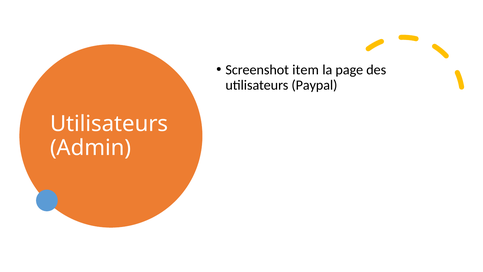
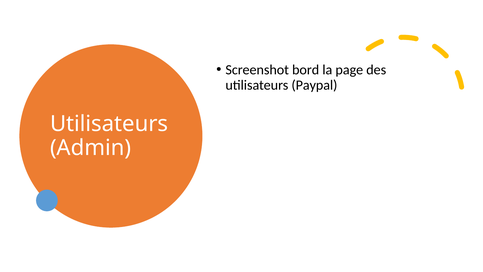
item: item -> bord (306, 70)
